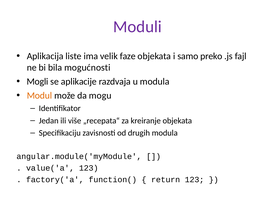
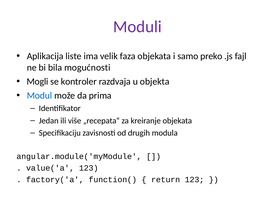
faze: faze -> faza (128, 56)
aplikacije: aplikacije -> kontroler (79, 81)
u modula: modula -> objekta (155, 81)
Modul colour: orange -> blue (39, 95)
mogu: mogu -> prima (100, 95)
